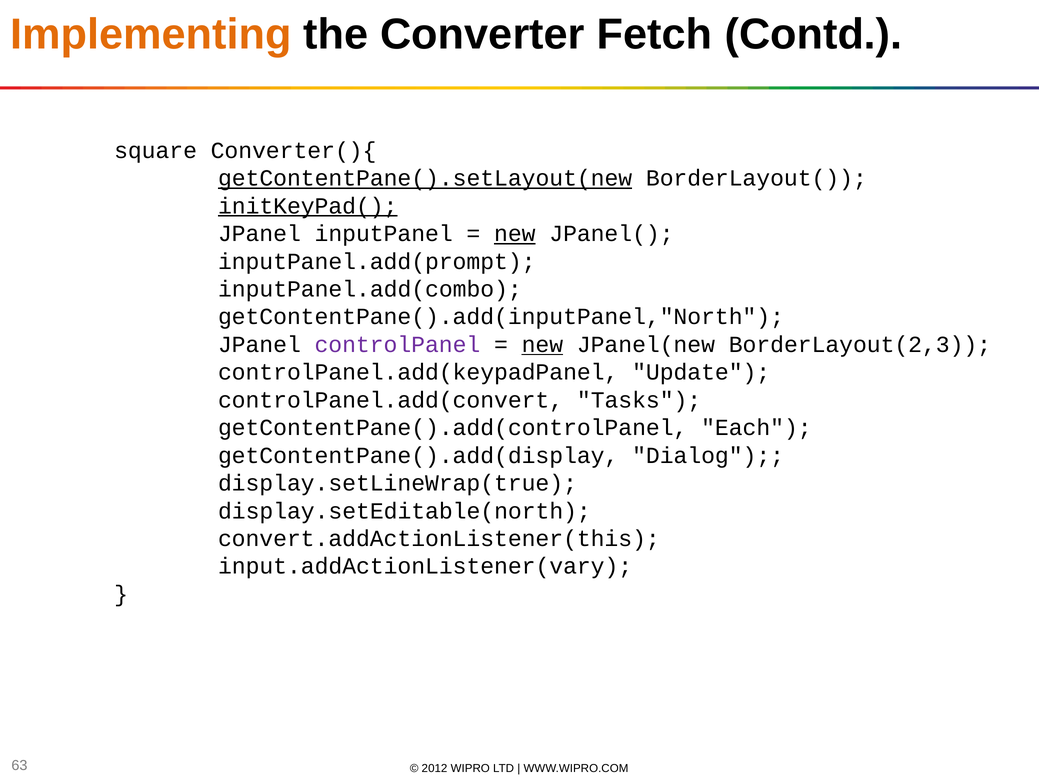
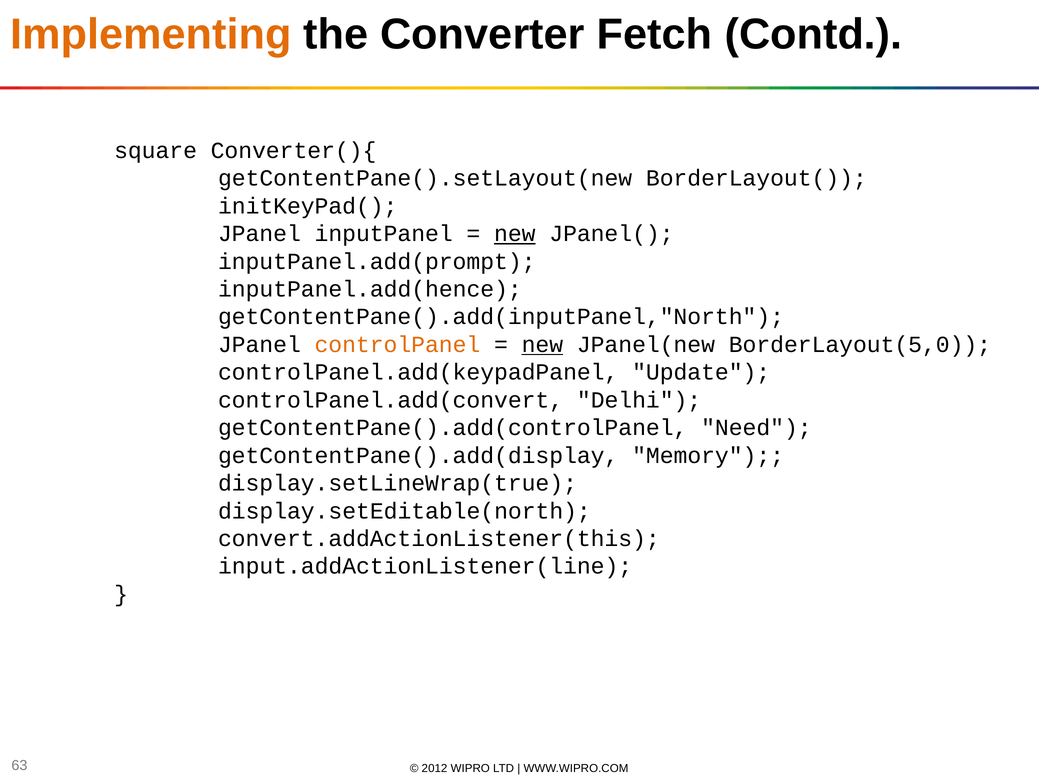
getContentPane().setLayout(new underline: present -> none (425, 178)
initKeyPad( underline: present -> none (308, 206)
inputPanel.add(combo: inputPanel.add(combo -> inputPanel.add(hence (370, 289)
controlPanel colour: purple -> orange (397, 344)
BorderLayout(2,3: BorderLayout(2,3 -> BorderLayout(5,0 (860, 344)
Tasks: Tasks -> Delhi (639, 400)
Each: Each -> Need (756, 427)
Dialog: Dialog -> Memory (708, 455)
input.addActionListener(vary: input.addActionListener(vary -> input.addActionListener(line (425, 566)
